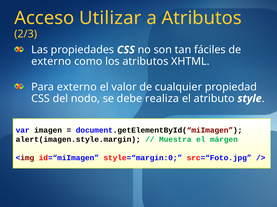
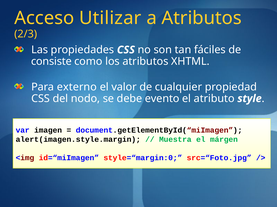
externo: externo -> consiste (51, 62)
realiza: realiza -> evento (162, 99)
